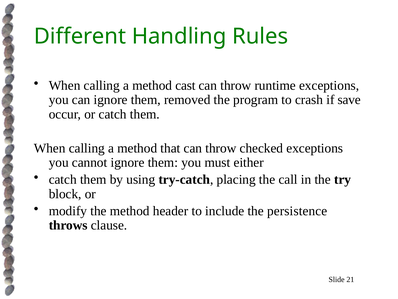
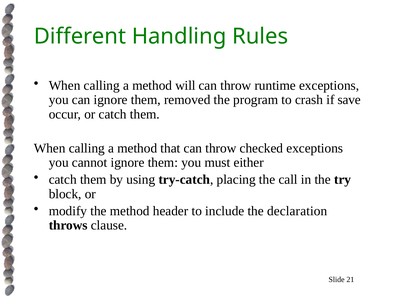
cast: cast -> will (185, 85)
persistence: persistence -> declaration (297, 211)
